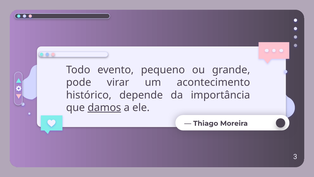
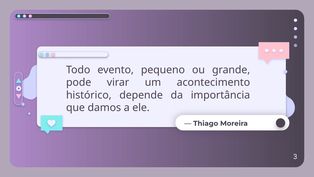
damos underline: present -> none (104, 107)
